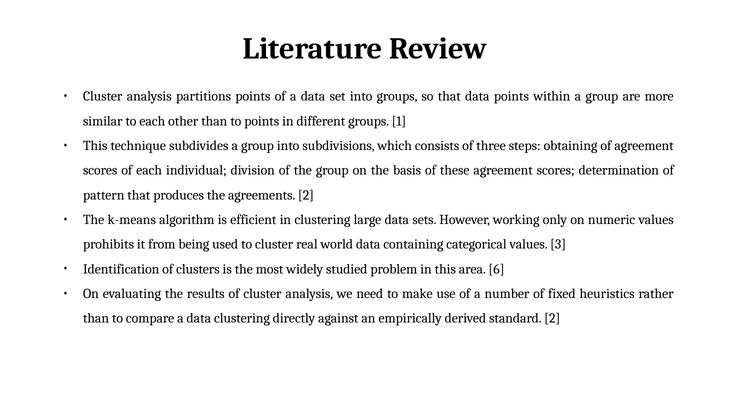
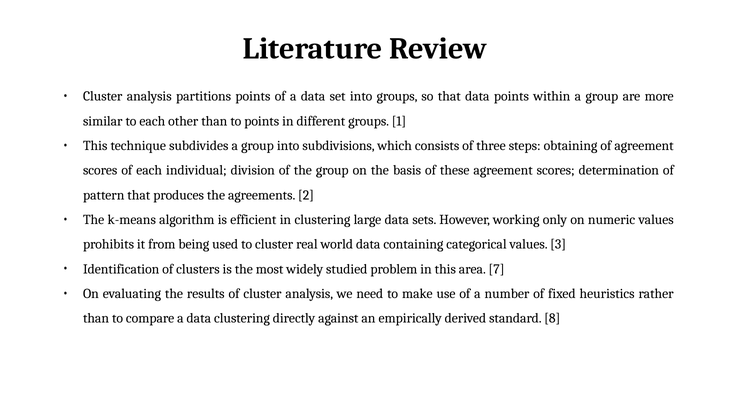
6: 6 -> 7 (496, 269)
standard 2: 2 -> 8 (552, 318)
